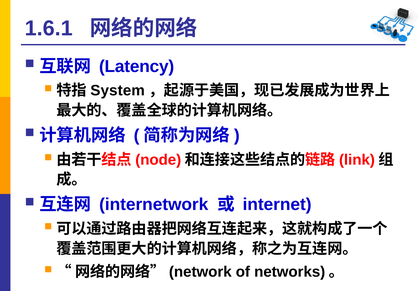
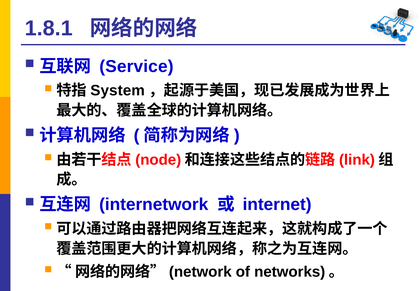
1.6.1: 1.6.1 -> 1.8.1 (49, 28)
Latency: Latency -> Service (136, 66)
